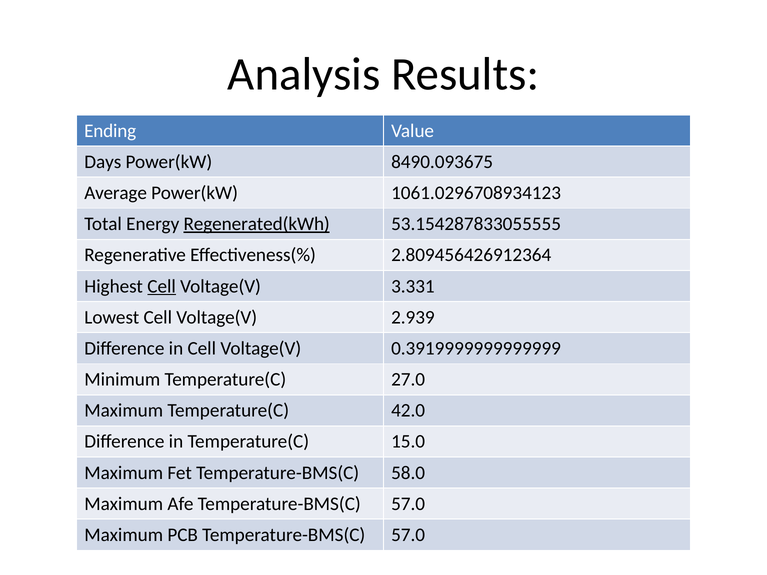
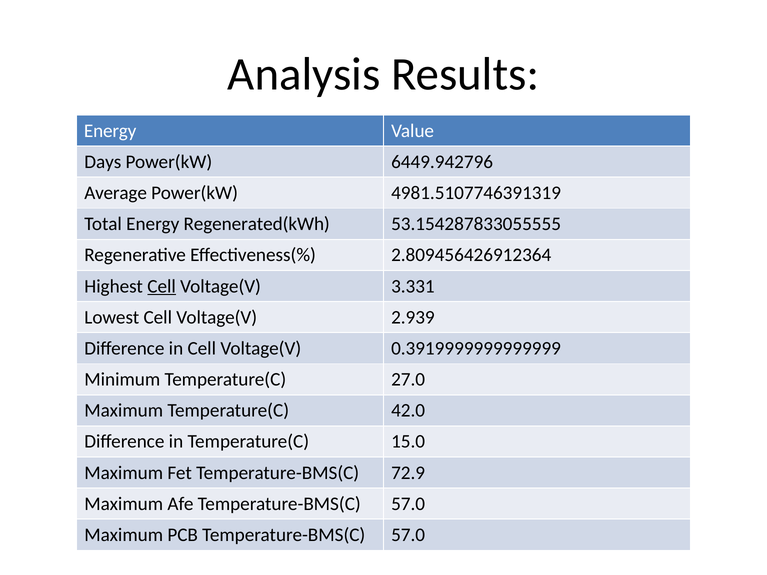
Ending: Ending -> Energy (110, 131)
8490.093675: 8490.093675 -> 6449.942796 (442, 162)
1061.0296708934123: 1061.0296708934123 -> 4981.5107746391319 (476, 193)
Regenerated(kWh underline: present -> none (257, 224)
58.0: 58.0 -> 72.9 (408, 473)
